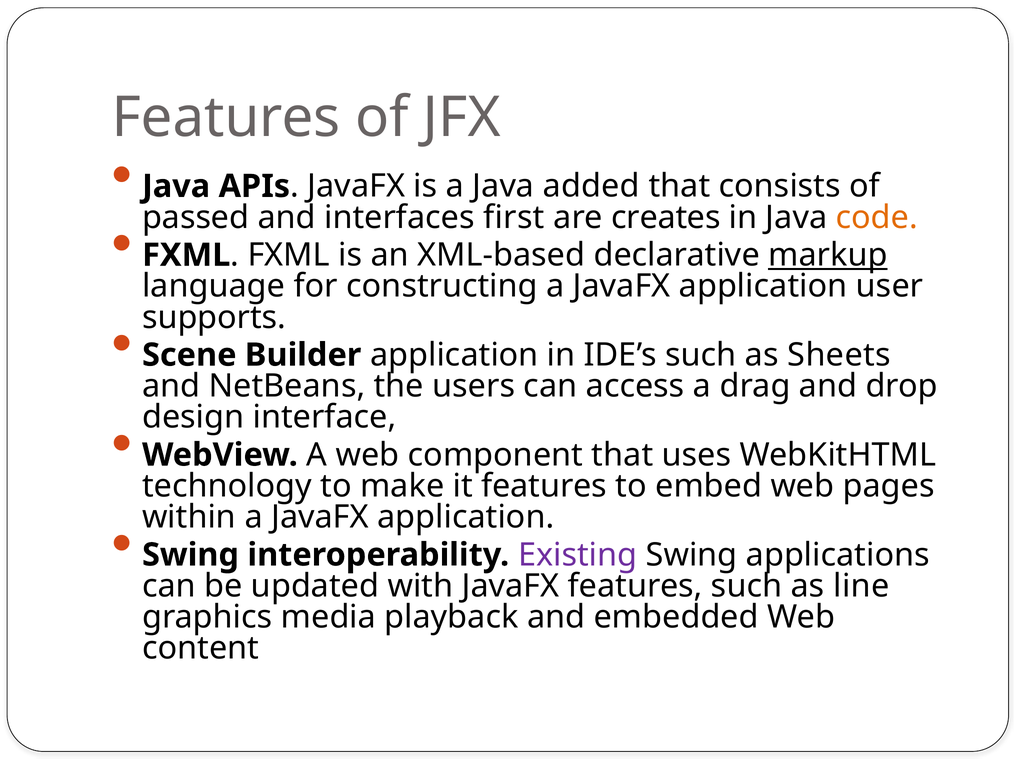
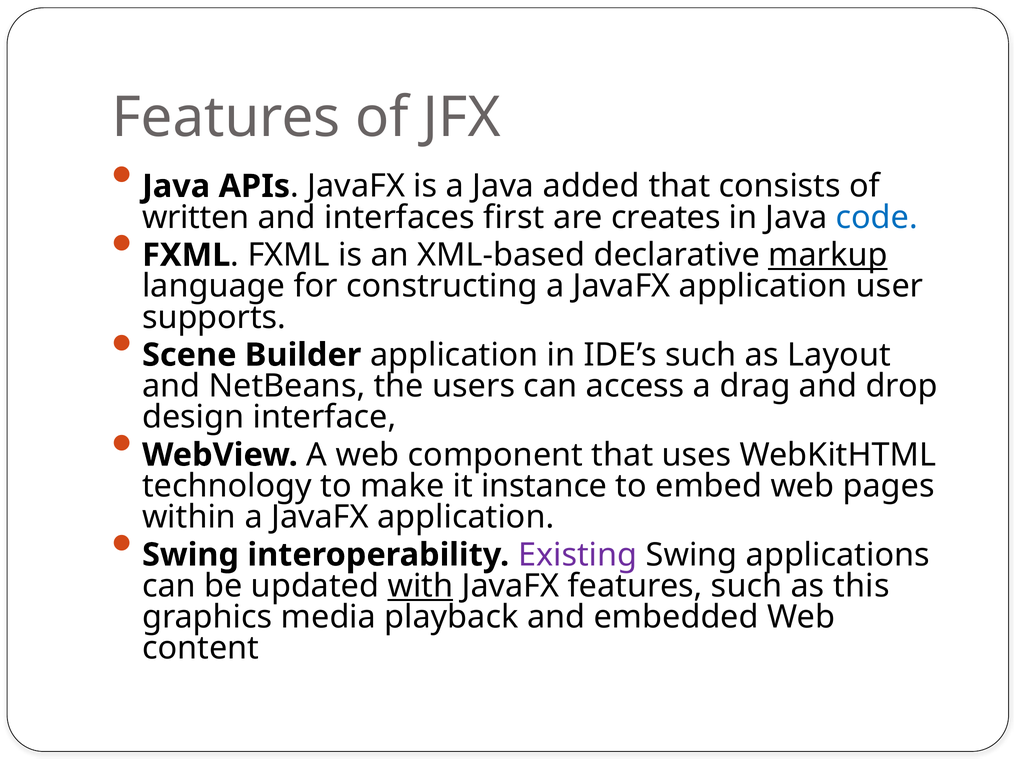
passed: passed -> written (196, 217)
code colour: orange -> blue (877, 217)
Sheets: Sheets -> Layout (839, 355)
it features: features -> instance (544, 486)
with underline: none -> present (420, 586)
line: line -> this (861, 586)
